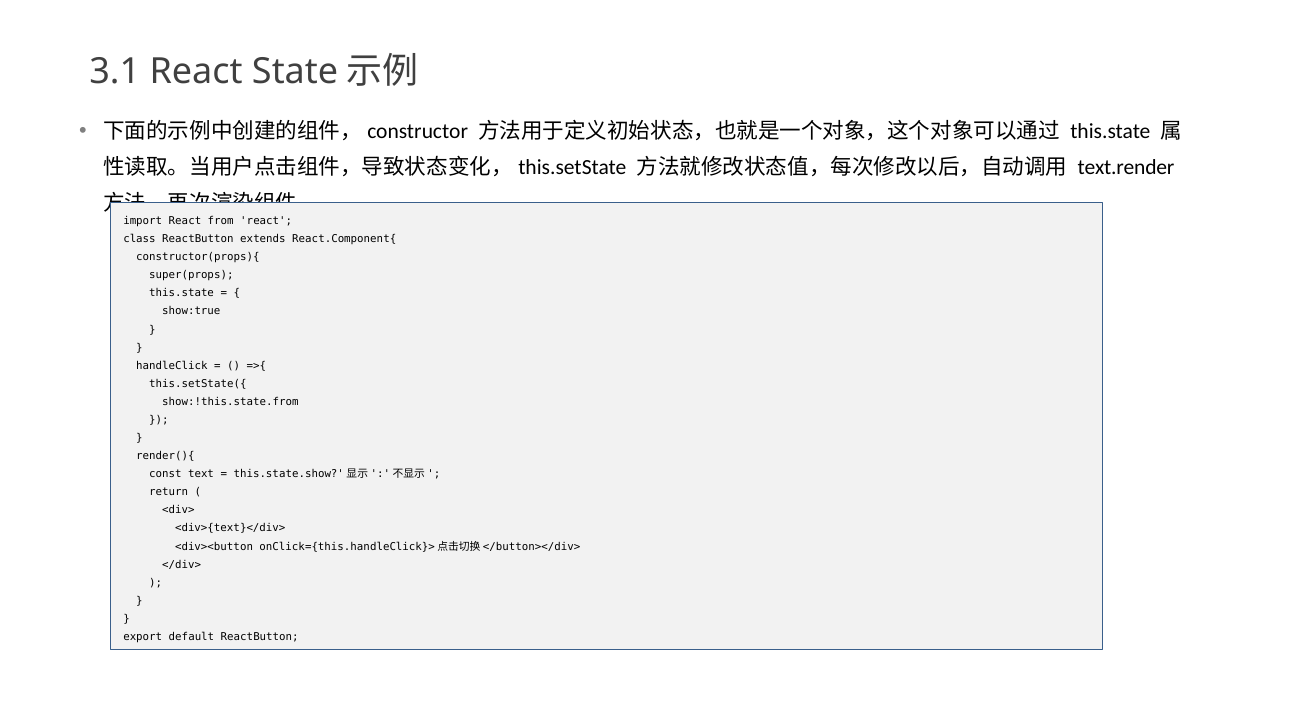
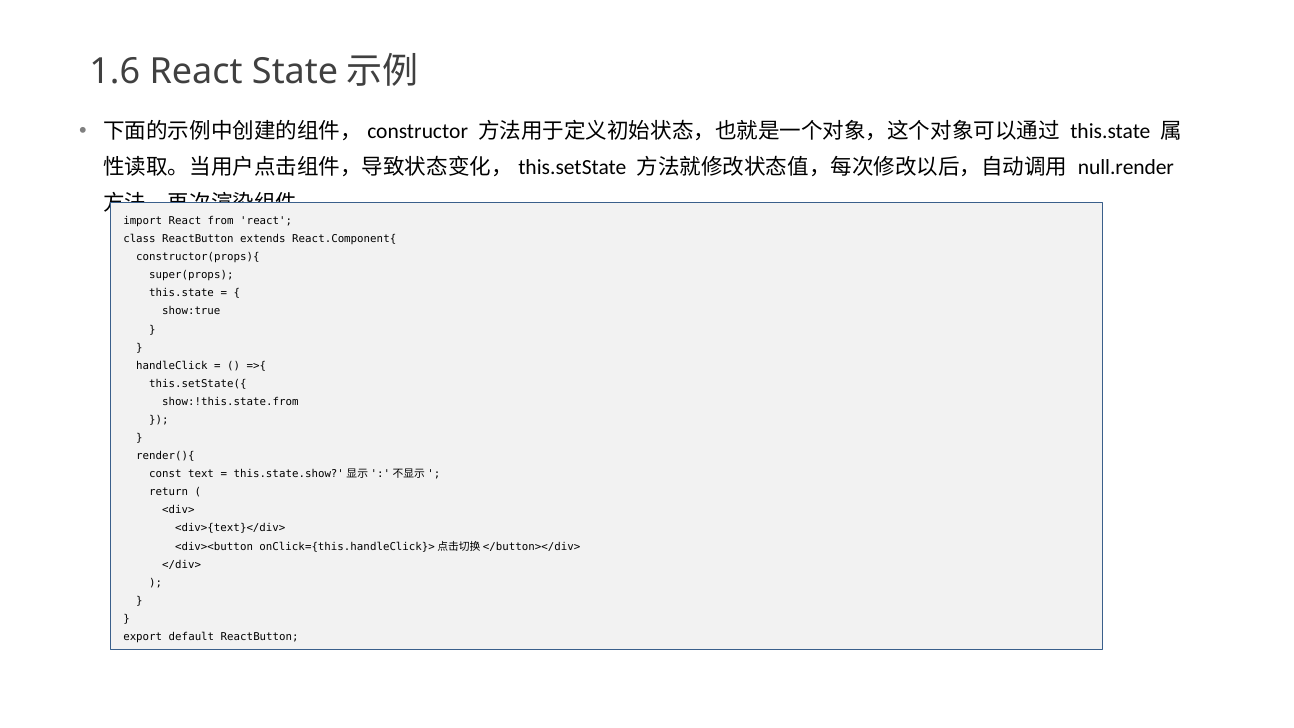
3.1: 3.1 -> 1.6 (115, 72)
text.render: text.render -> null.render (1126, 167)
